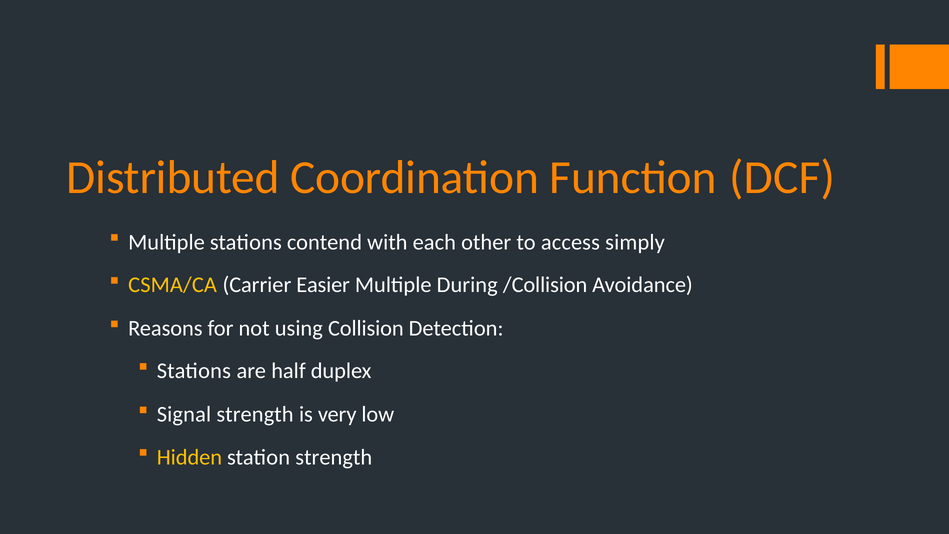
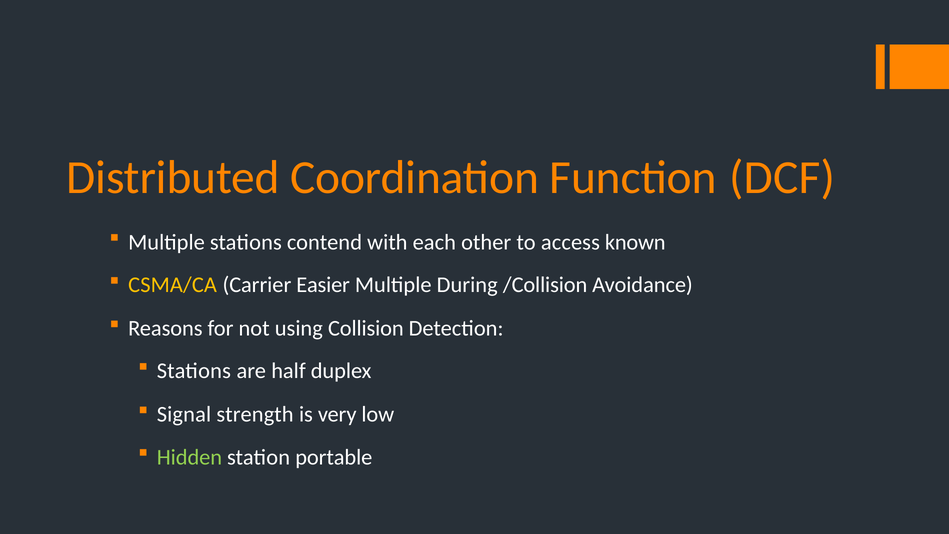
simply: simply -> known (635, 242)
Hidden colour: yellow -> light green (189, 457)
station strength: strength -> portable (334, 457)
